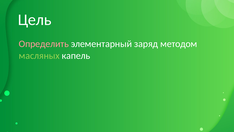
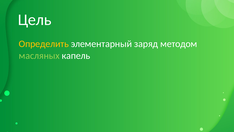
Определить colour: pink -> yellow (44, 44)
